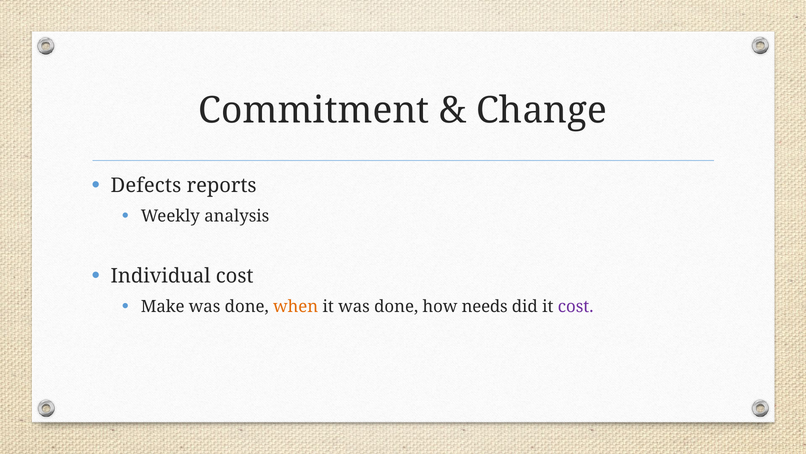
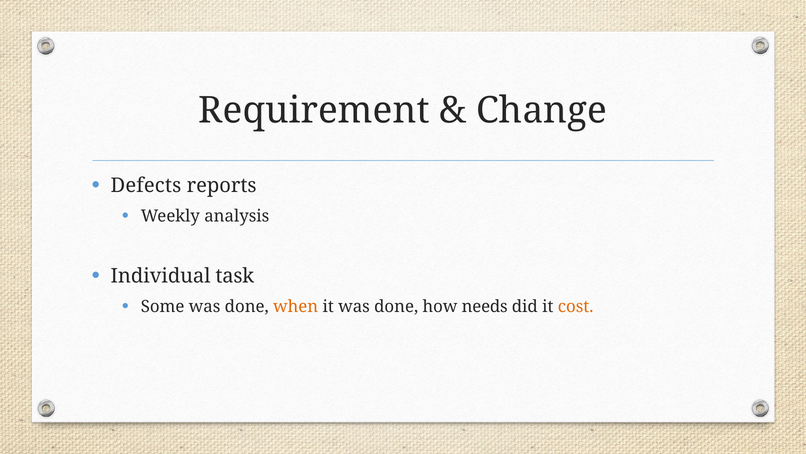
Commitment: Commitment -> Requirement (314, 111)
Individual cost: cost -> task (235, 276)
Make: Make -> Some (163, 306)
cost colour: purple -> orange (576, 306)
